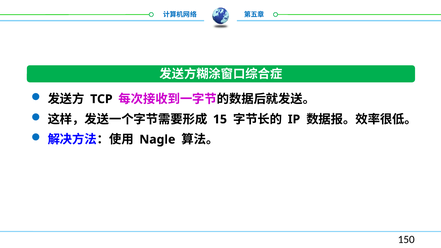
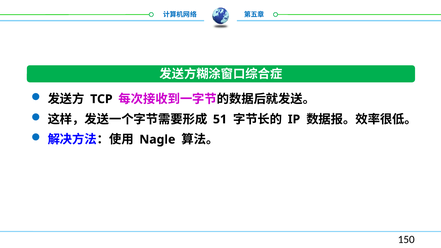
15: 15 -> 51 (220, 119)
